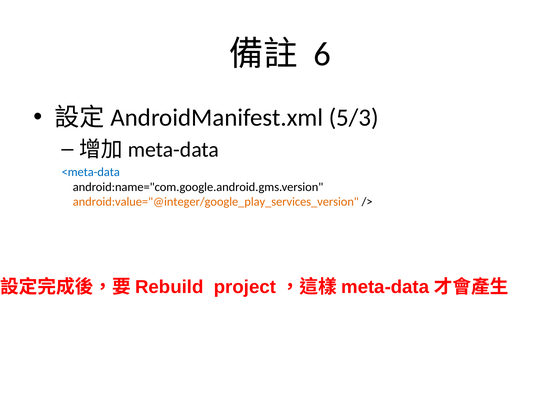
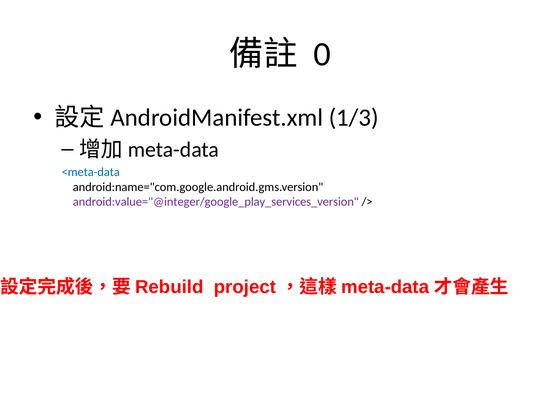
6: 6 -> 0 (322, 54)
5/3: 5/3 -> 1/3 (354, 117)
android:value="@integer/google_play_services_version colour: orange -> purple (216, 202)
